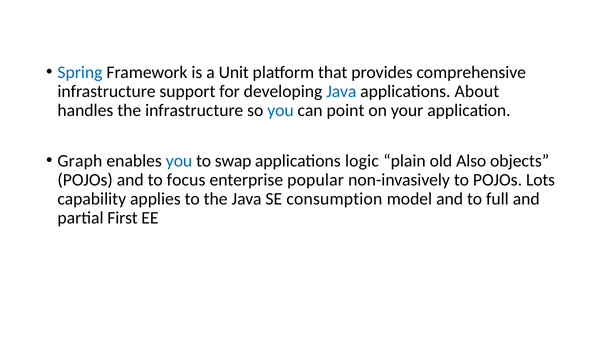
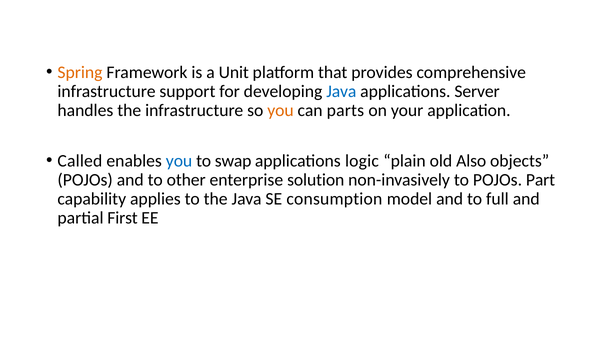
Spring colour: blue -> orange (80, 72)
About: About -> Server (477, 91)
you colour: blue -> orange (281, 110)
point: point -> parts (345, 110)
Graph: Graph -> Called (80, 161)
focus: focus -> other (186, 180)
popular: popular -> solution (316, 180)
Lots: Lots -> Part (541, 180)
